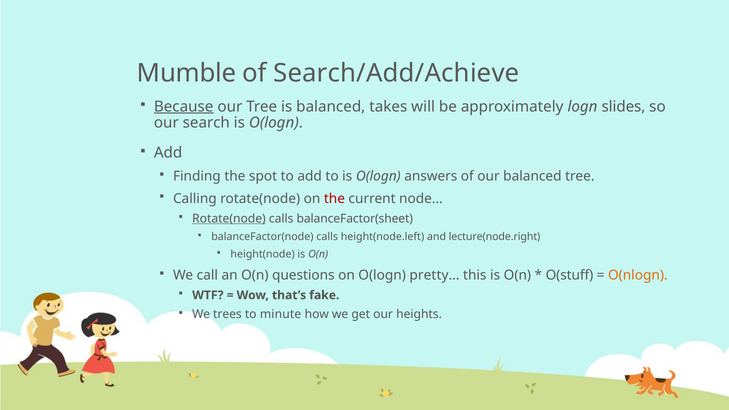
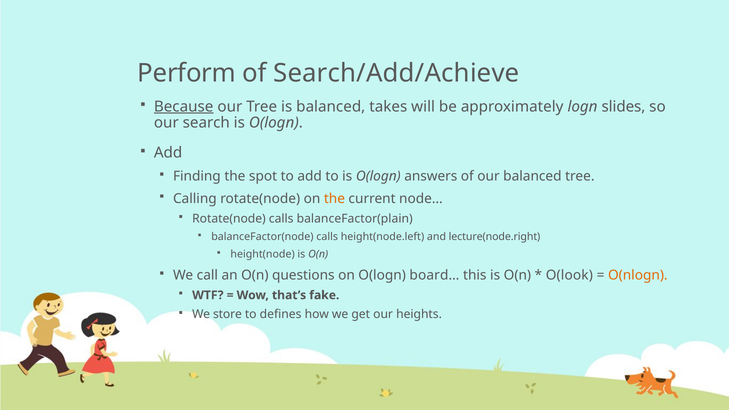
Mumble: Mumble -> Perform (187, 73)
the colour: red -> orange (334, 199)
Rotate(node underline: present -> none (229, 219)
balanceFactor(sheet: balanceFactor(sheet -> balanceFactor(plain (355, 219)
pretty…: pretty… -> board… (434, 275)
O(stuff: O(stuff -> O(look (569, 275)
trees: trees -> store (227, 314)
minute: minute -> defines (281, 314)
